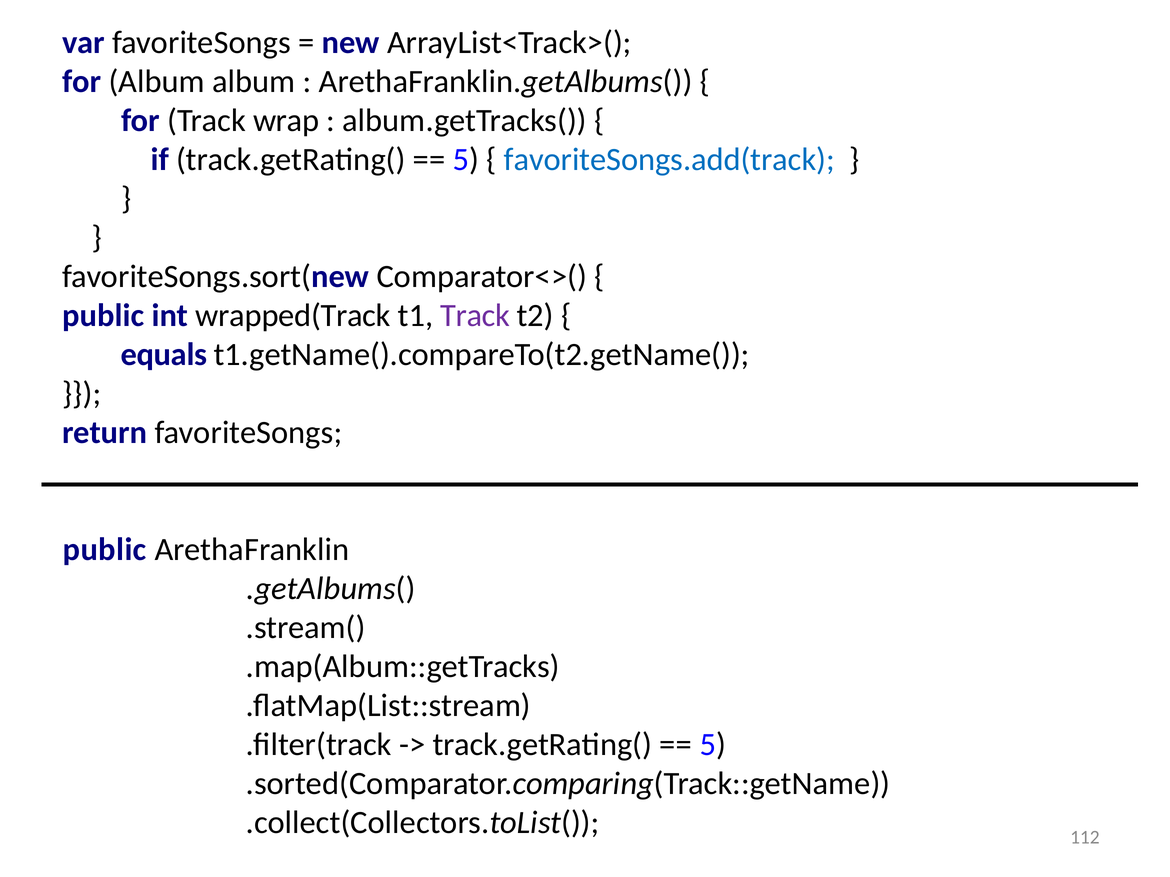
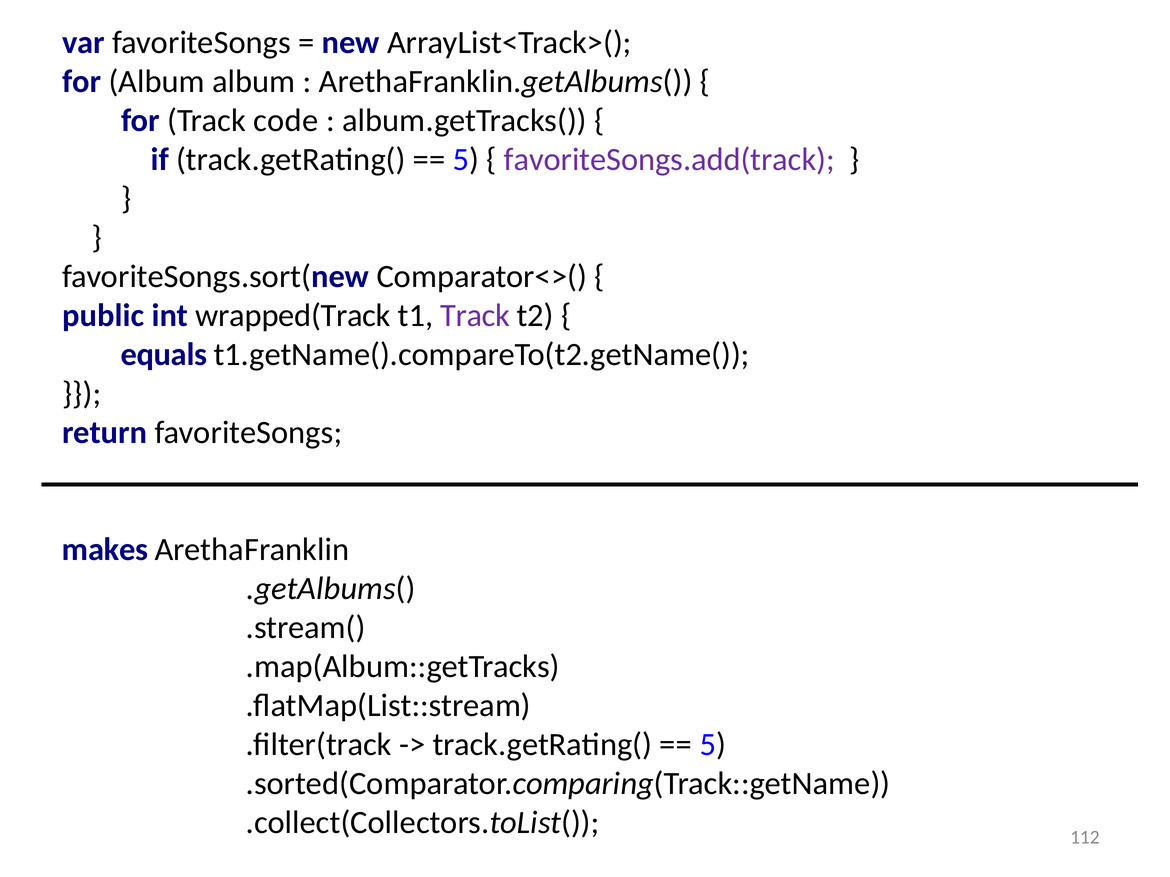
wrap: wrap -> code (286, 121)
favoriteSongs.add(track colour: blue -> purple (669, 160)
public: public -> makes (105, 550)
